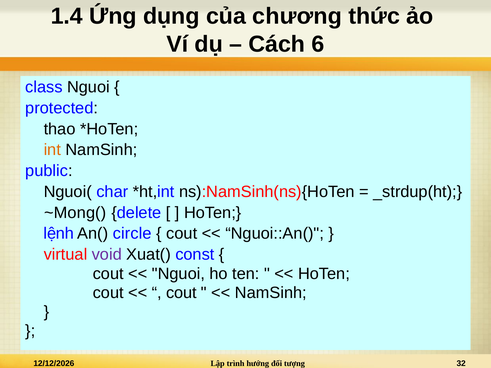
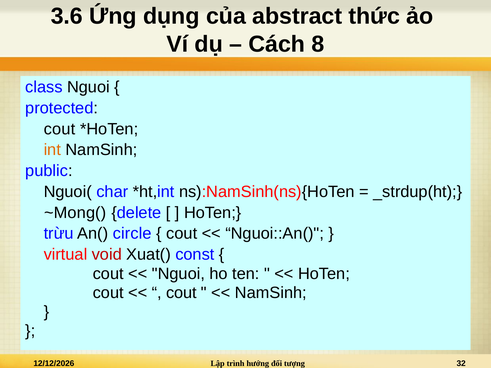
1.4: 1.4 -> 3.6 (67, 16)
chương: chương -> abstract (297, 16)
6: 6 -> 8 (318, 44)
thao: thao -> cout (60, 129)
lệnh: lệnh -> trừu (59, 234)
void colour: purple -> red (107, 255)
